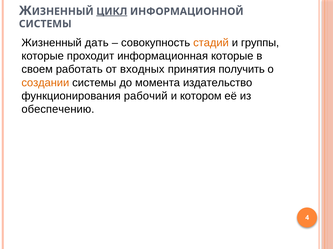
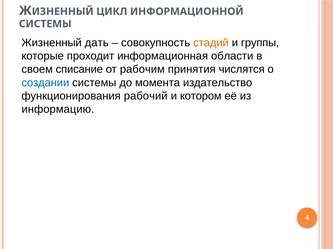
ЦИКЛ underline: present -> none (112, 12)
информационная которые: которые -> области (232, 56)
работать: работать -> списание (79, 70)
входных: входных -> рабочим (142, 70)
получить: получить -> числятся (242, 70)
создании colour: orange -> blue (45, 83)
обеспечению: обеспечению -> информацию (58, 109)
